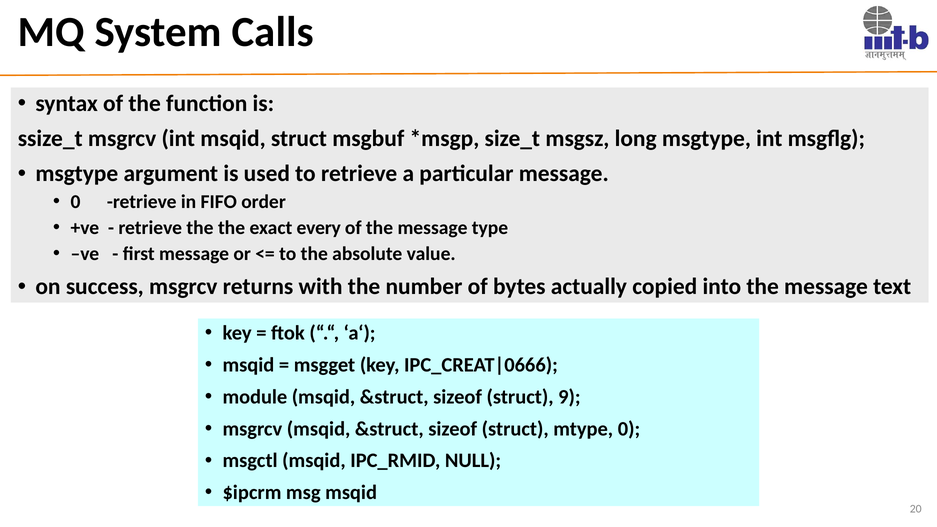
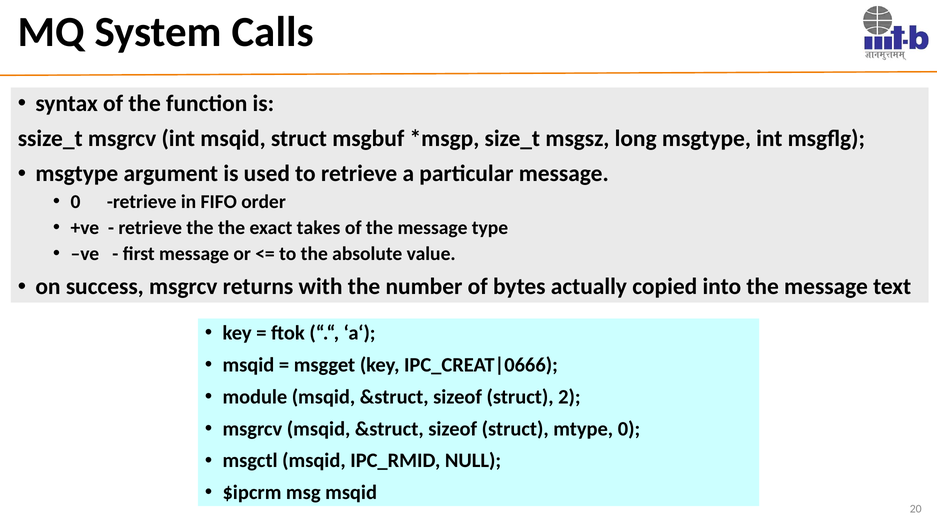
every: every -> takes (319, 228)
9: 9 -> 2 (569, 397)
